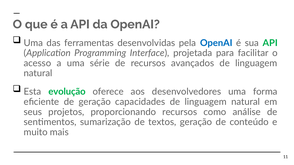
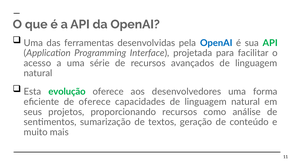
de geração: geração -> oferece (95, 102)
